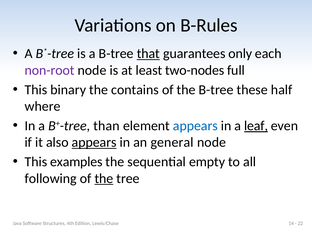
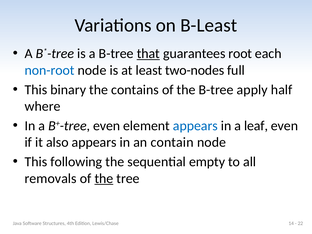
B-Rules: B-Rules -> B-Least (209, 25)
only: only -> root (240, 54)
non-root colour: purple -> blue (50, 70)
these: these -> apply (252, 90)
B+-tree than: than -> even (107, 126)
leaf underline: present -> none (256, 126)
appears underline: present -> none (94, 142)
general: general -> contain (172, 142)
examples: examples -> following (76, 162)
following: following -> removals (51, 178)
